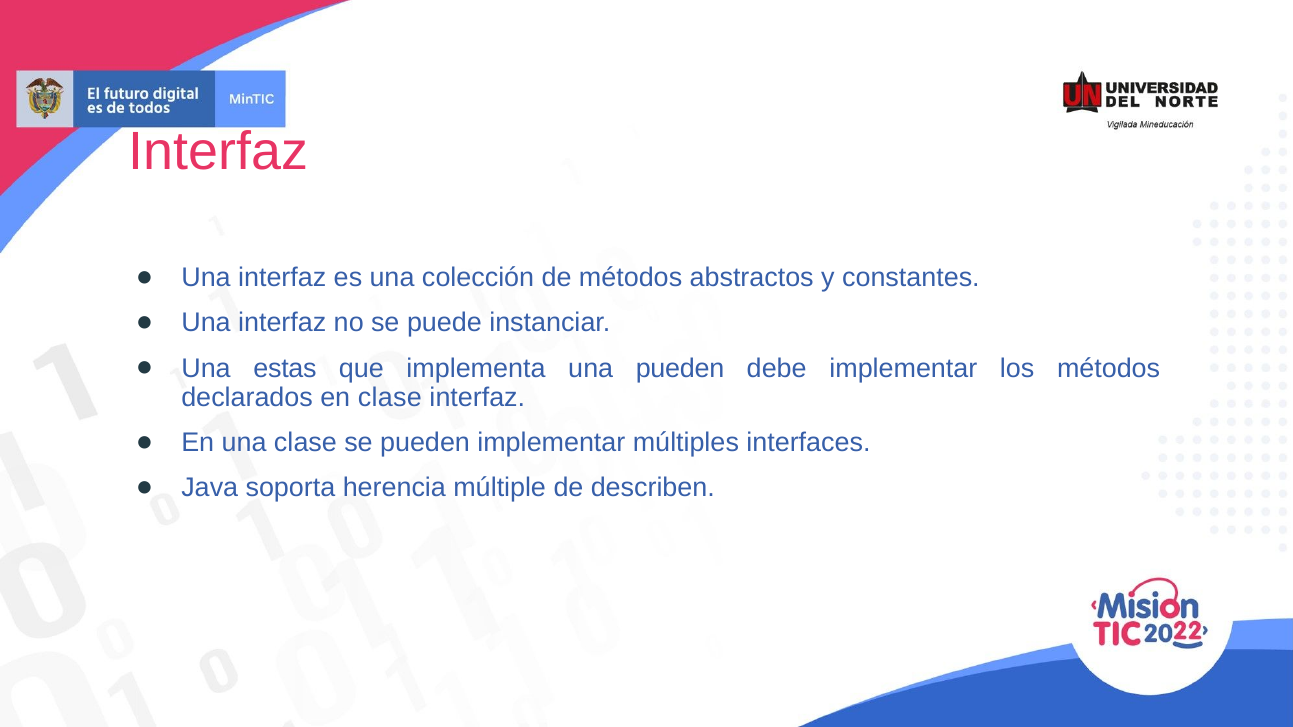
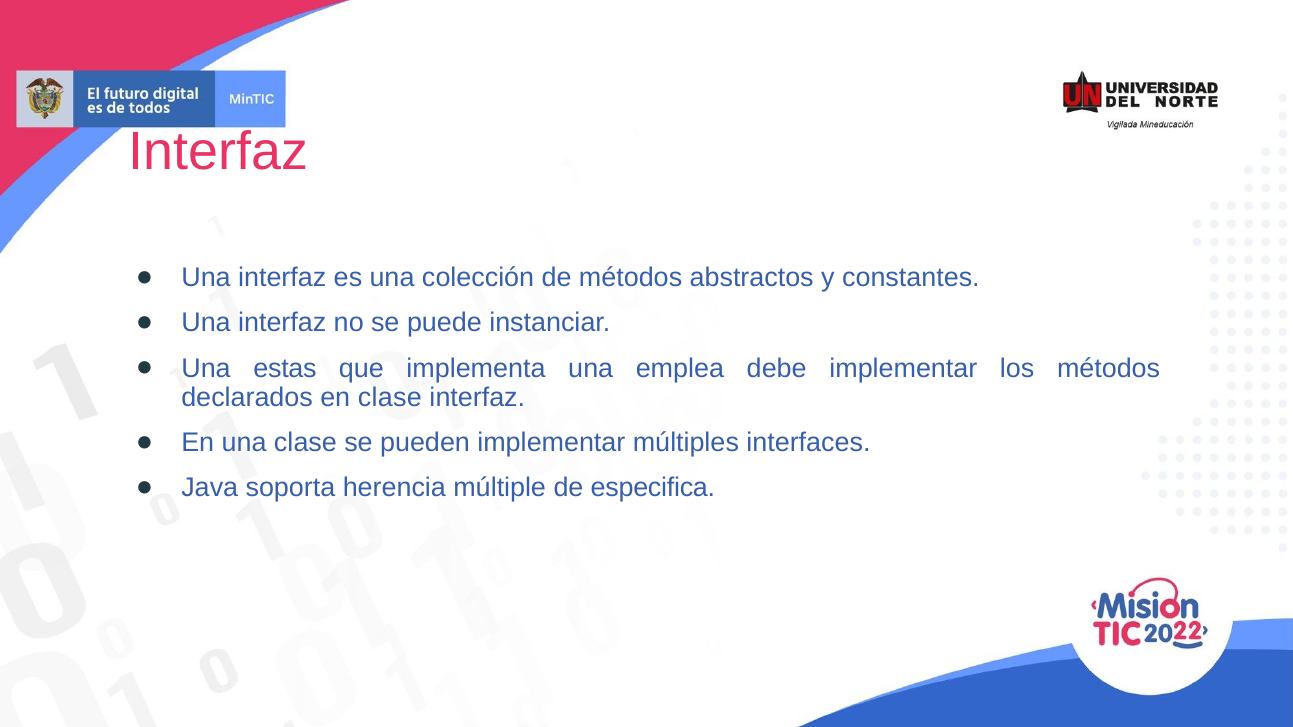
una pueden: pueden -> emplea (680, 368)
describen: describen -> especifica (653, 488)
